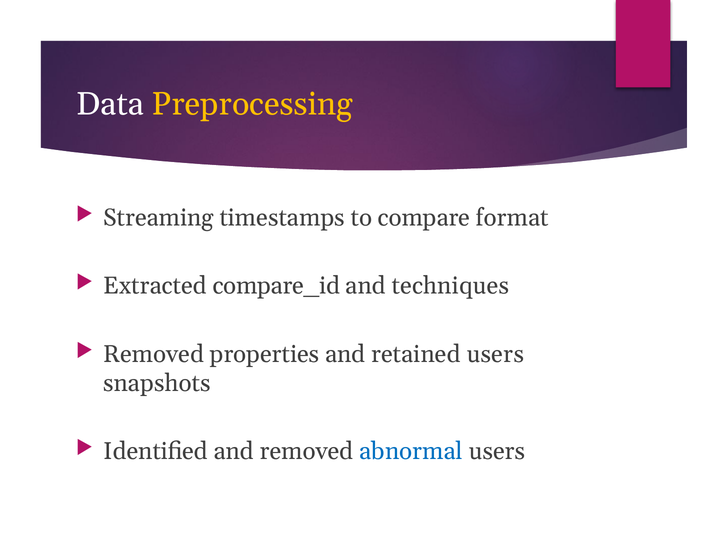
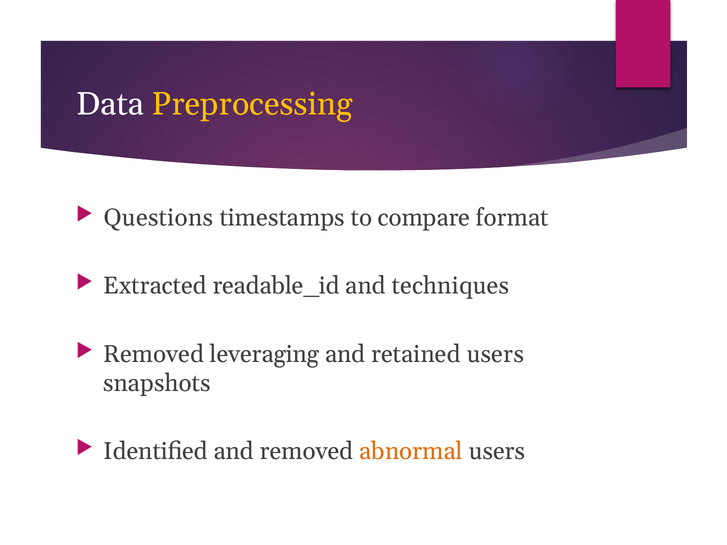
Streaming: Streaming -> Questions (158, 218)
compare_id: compare_id -> readable_id (276, 286)
properties: properties -> leveraging (265, 354)
abnormal colour: blue -> orange (411, 452)
